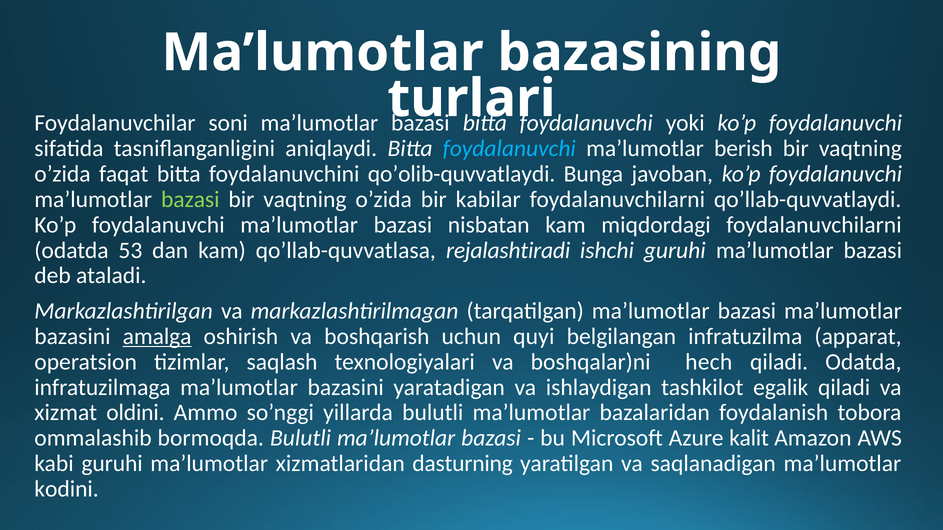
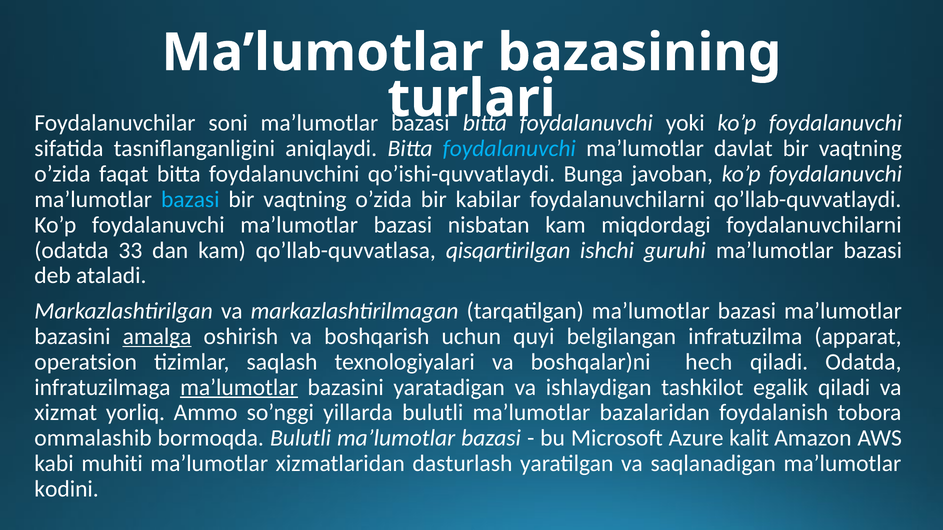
berish: berish -> davlat (743, 149)
qo’olib-quvvatlaydi: qo’olib-quvvatlaydi -> qo’ishi-quvvatlaydi (462, 174)
bazasi colour: light green -> light blue (190, 200)
53: 53 -> 33 (130, 250)
rejalashtiradi: rejalashtiradi -> qisqartirilgan (508, 250)
ma’lumotlar underline: none -> present (239, 388)
oldini: oldini -> yorliq (135, 413)
kabi guruhi: guruhi -> muhiti (112, 464)
dasturning: dasturning -> dasturlash (462, 464)
